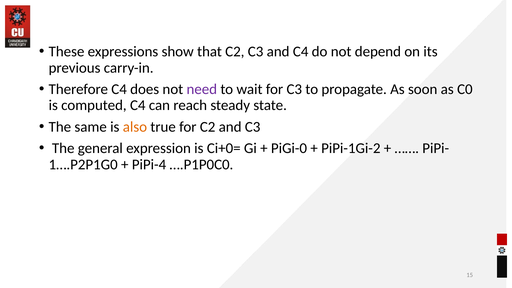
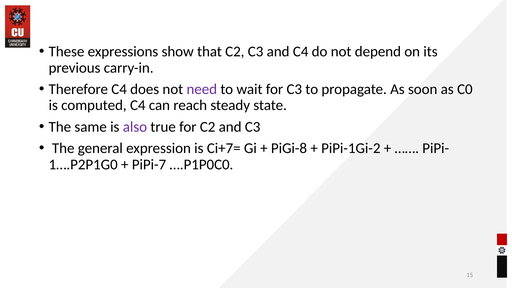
also colour: orange -> purple (135, 127)
Ci+0=: Ci+0= -> Ci+7= (224, 148)
PiGi-0: PiGi-0 -> PiGi-8 (289, 148)
PiPi-4: PiPi-4 -> PiPi-7 (149, 164)
